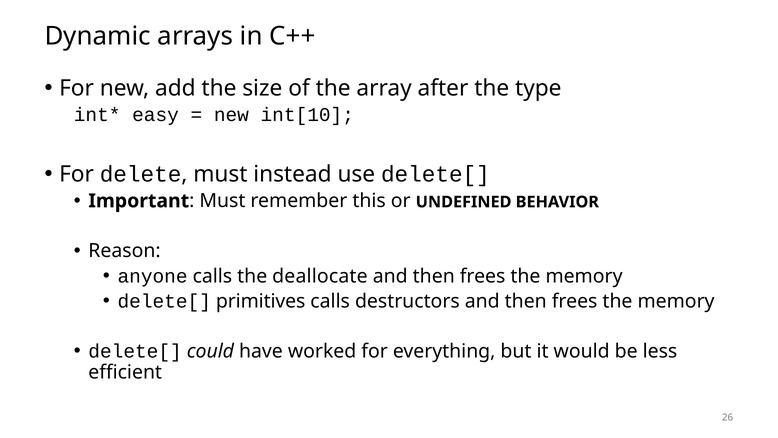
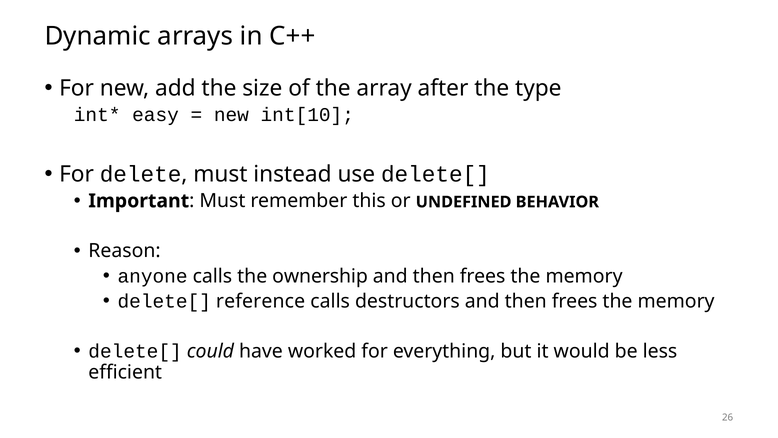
deallocate: deallocate -> ownership (320, 276)
primitives: primitives -> reference (261, 301)
